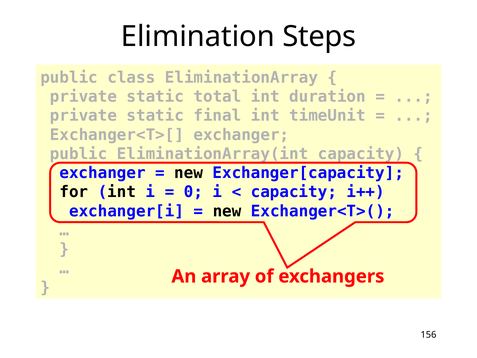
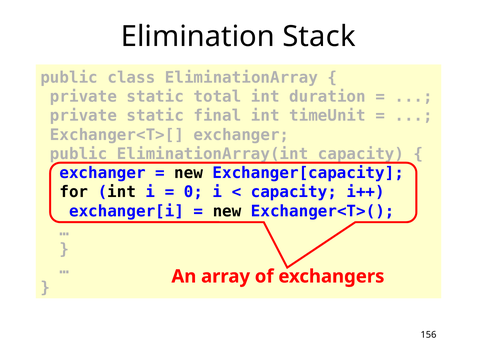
Steps: Steps -> Stack (319, 37)
